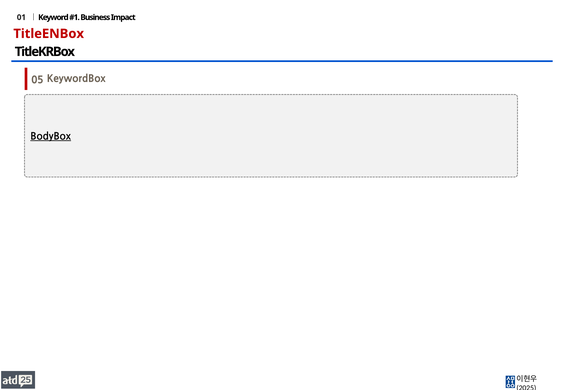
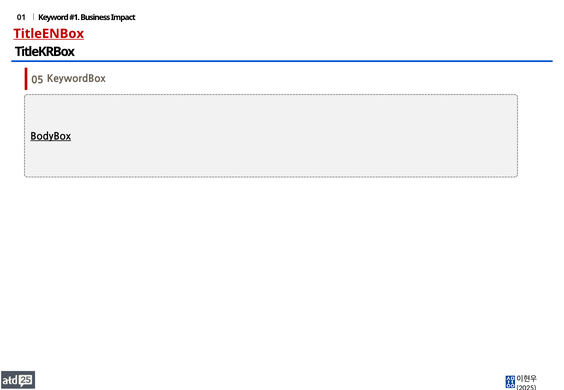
TitleENBox underline: none -> present (49, 34)
